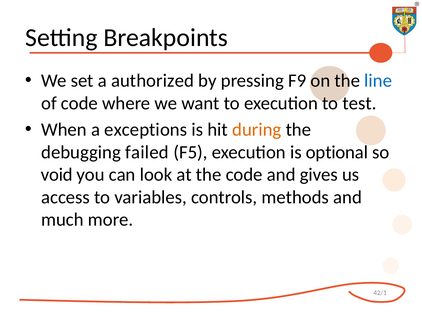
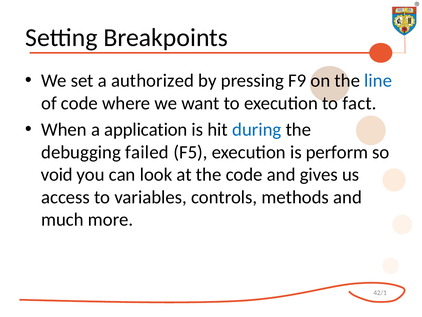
test: test -> fact (360, 103)
exceptions: exceptions -> application (146, 129)
during colour: orange -> blue (257, 129)
optional: optional -> perform (337, 152)
